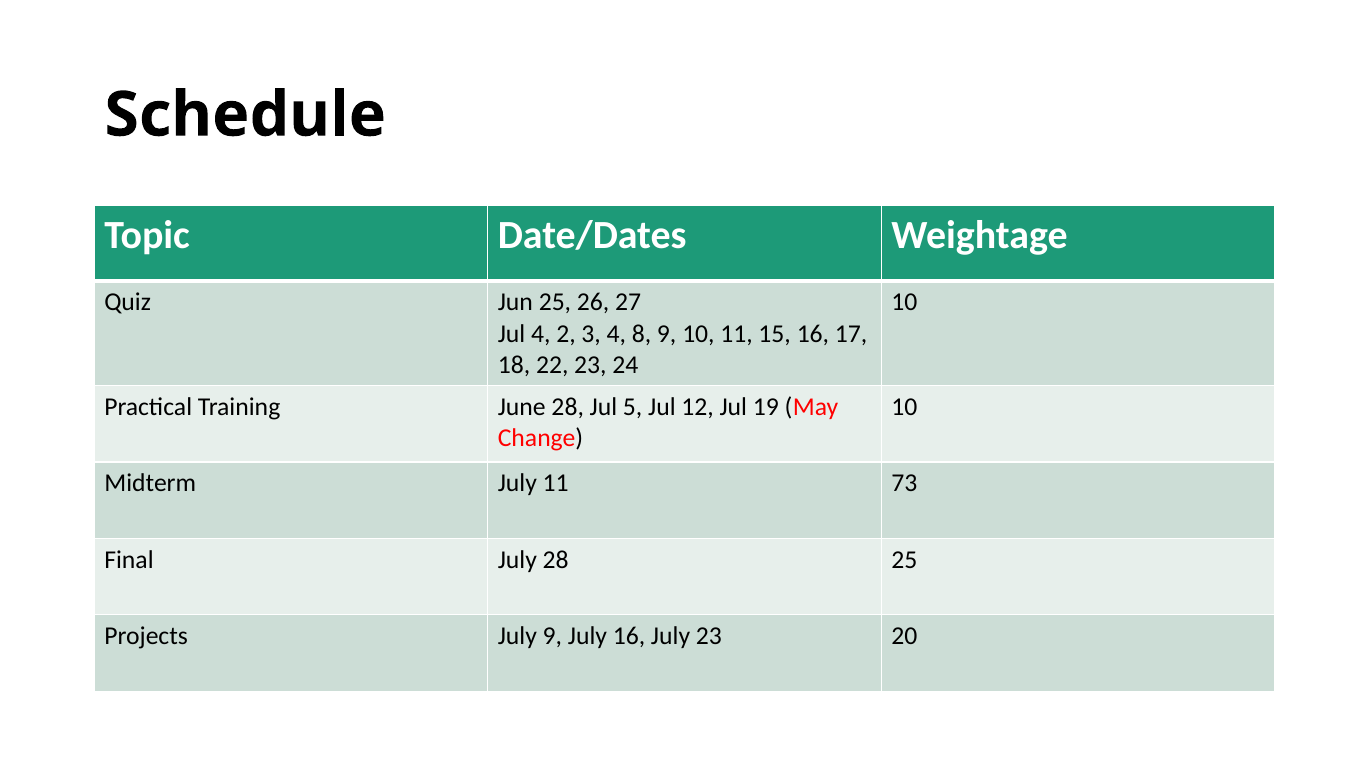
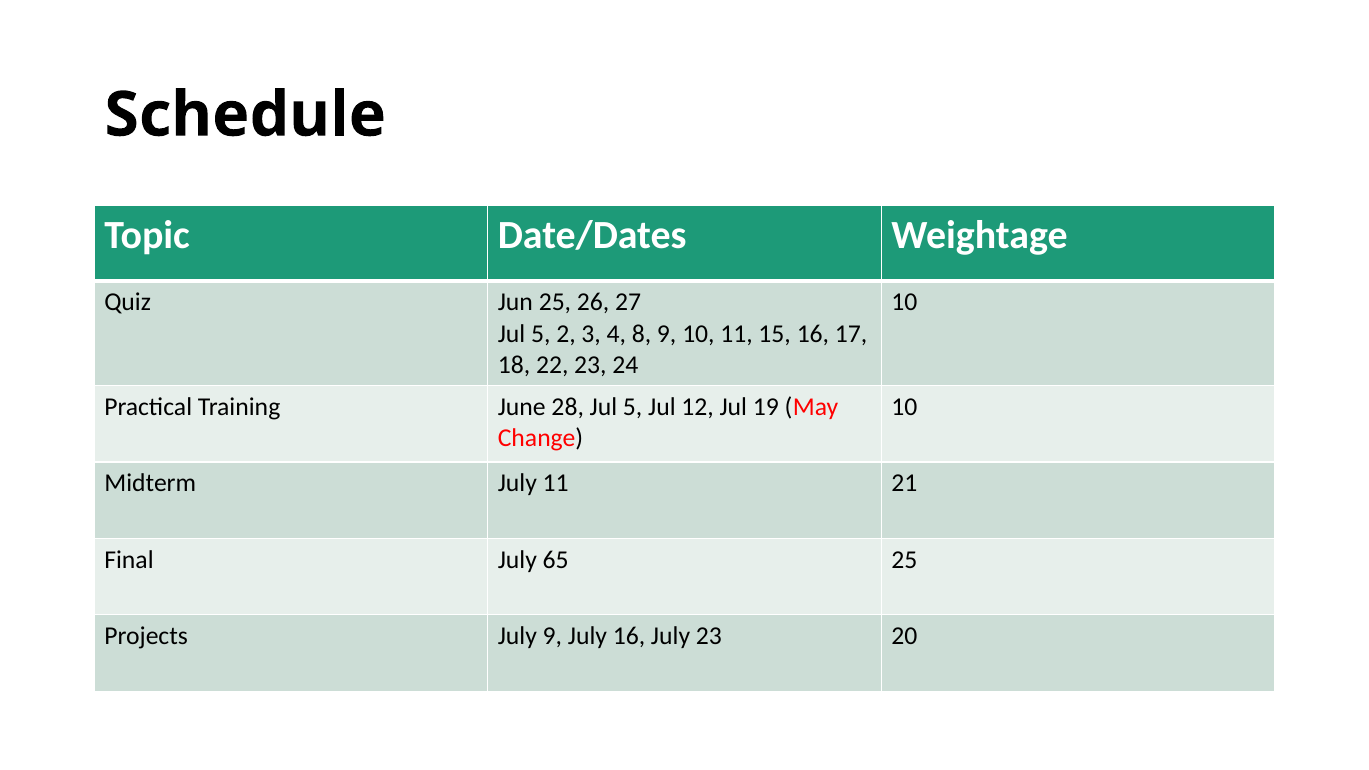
4: 4 -> 5 (541, 334)
73: 73 -> 21 (904, 483)
July 28: 28 -> 65 (556, 560)
